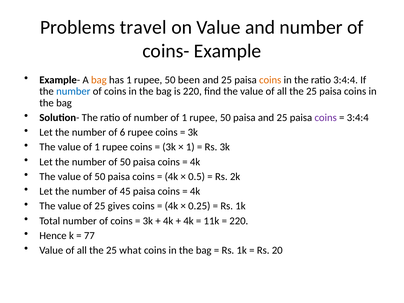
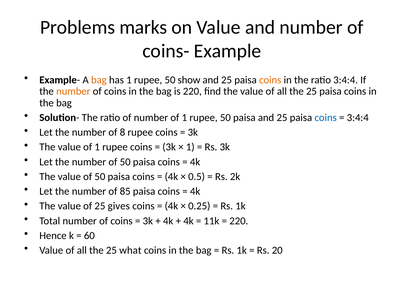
travel: travel -> marks (143, 27)
been: been -> show (189, 80)
number colour: blue -> orange (73, 91)
coins colour: purple -> blue (326, 118)
6: 6 -> 8 (122, 132)
45: 45 -> 85 (125, 191)
77: 77 -> 60 (89, 236)
